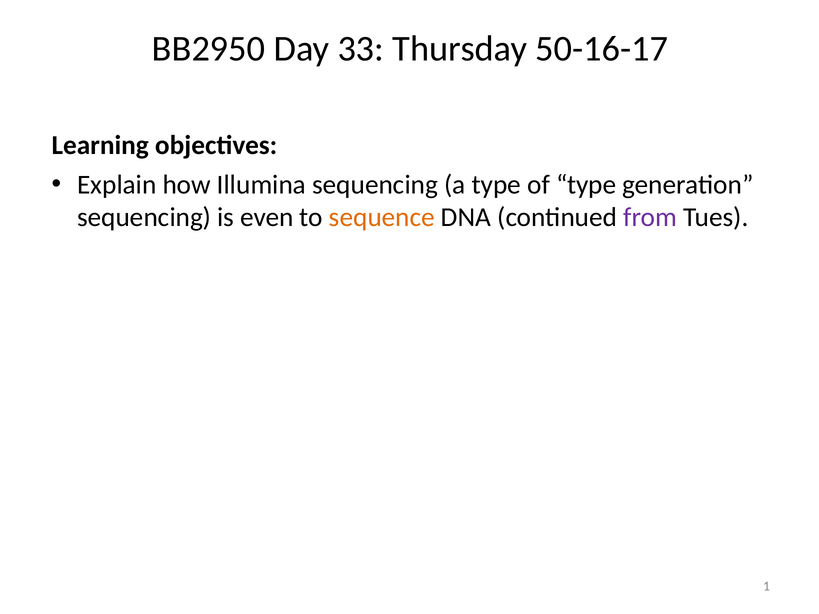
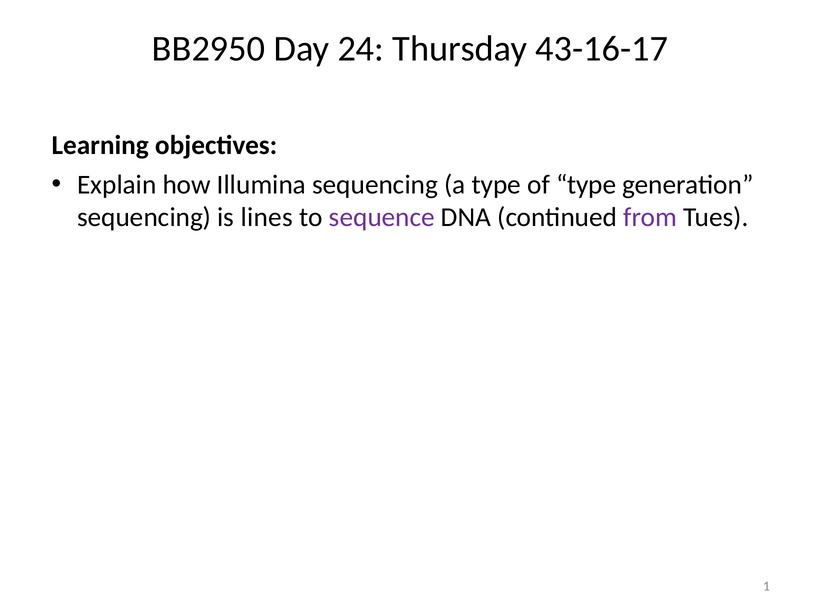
33: 33 -> 24 (361, 49)
50-16-17: 50-16-17 -> 43-16-17 (602, 49)
even: even -> lines (267, 217)
sequence colour: orange -> purple (382, 217)
